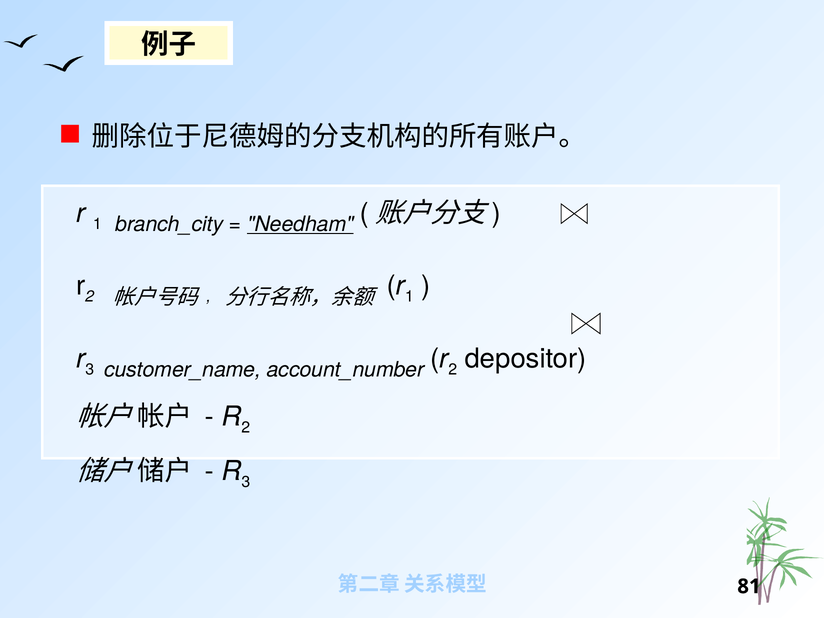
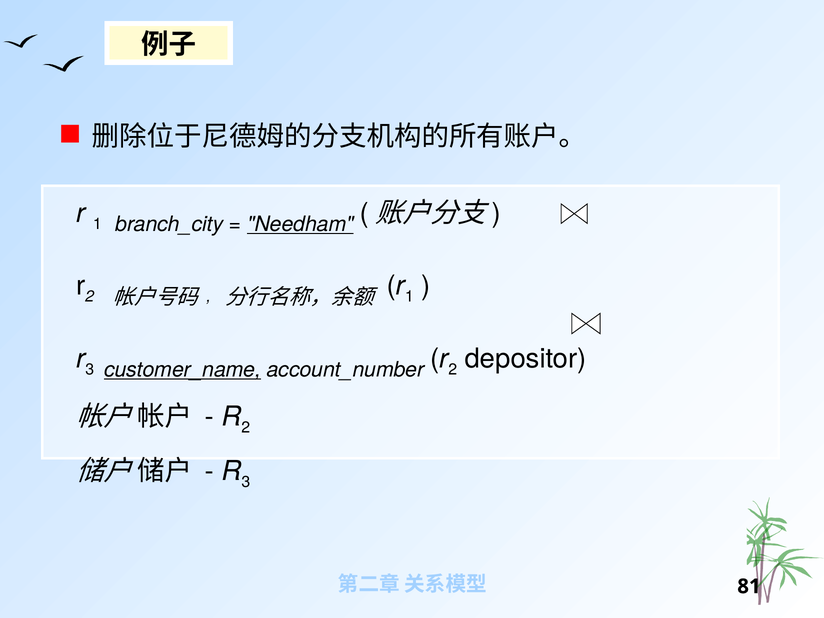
customer_name underline: none -> present (183, 370)
